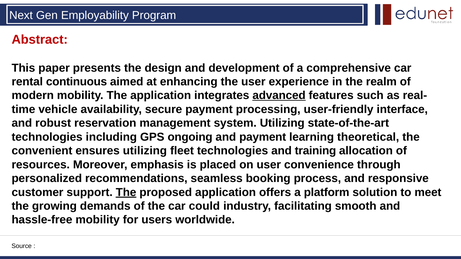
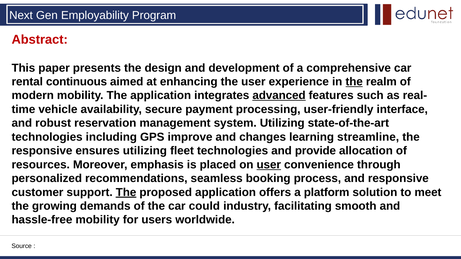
the underline: none -> present (354, 82)
ongoing: ongoing -> improve (190, 137)
and payment: payment -> changes (263, 137)
theoretical: theoretical -> streamline (368, 137)
convenient: convenient -> responsive (42, 151)
training: training -> provide (315, 151)
user underline: none -> present (269, 165)
